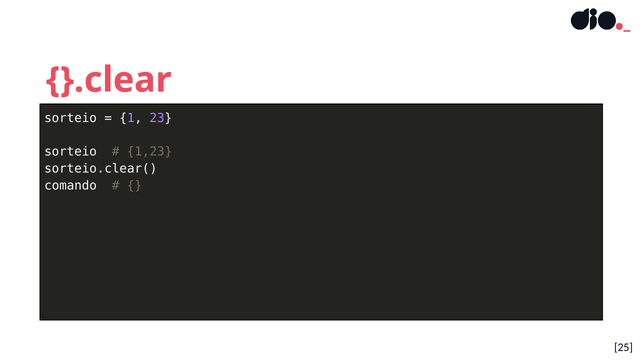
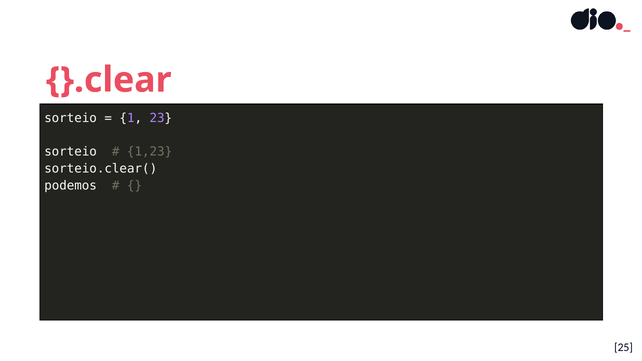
comando: comando -> podemos (71, 186)
